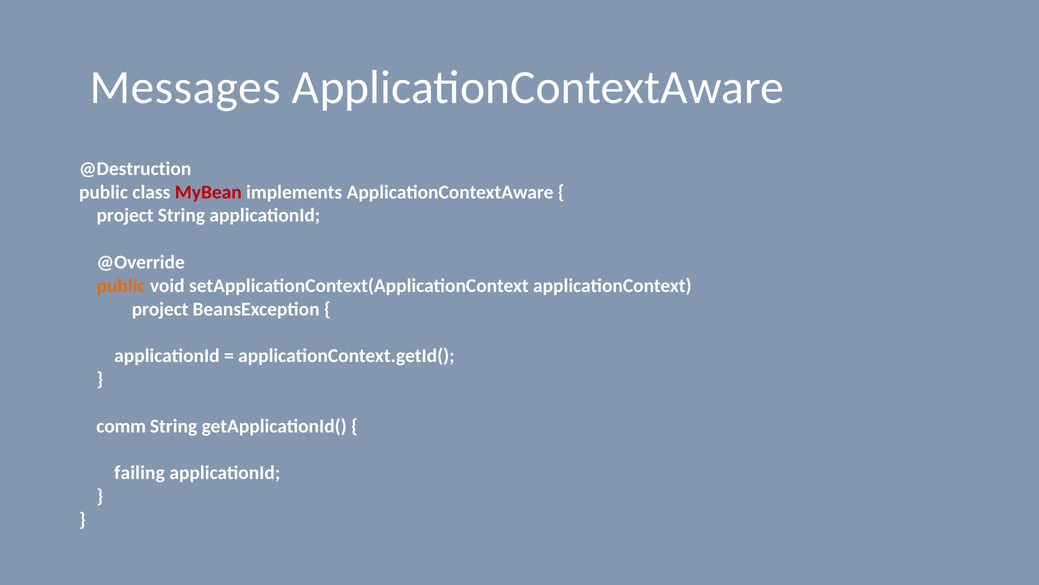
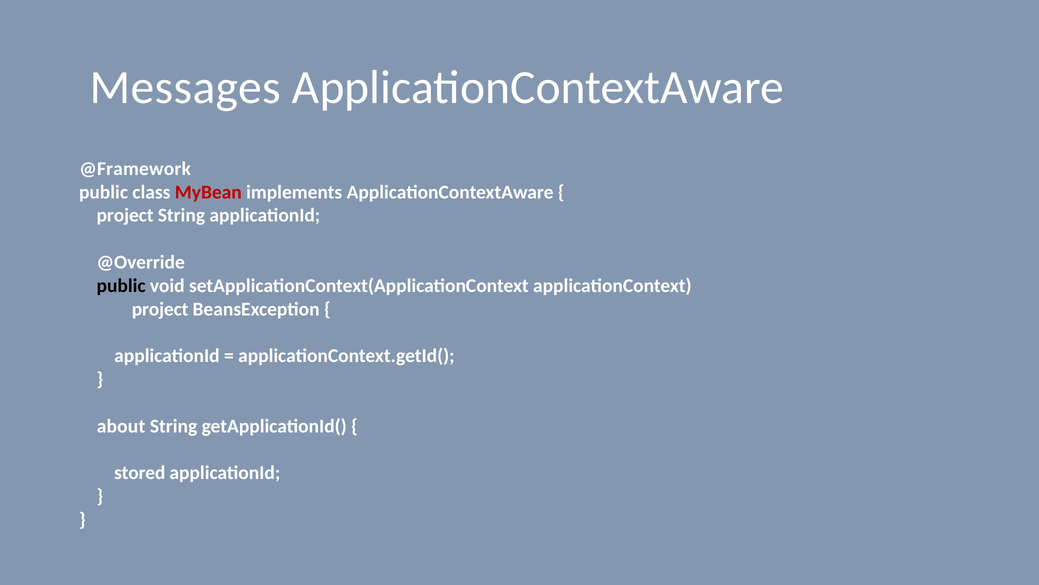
@Destruction: @Destruction -> @Framework (135, 169)
public colour: orange -> black (121, 285)
comm: comm -> about (121, 426)
failing: failing -> stored (140, 472)
